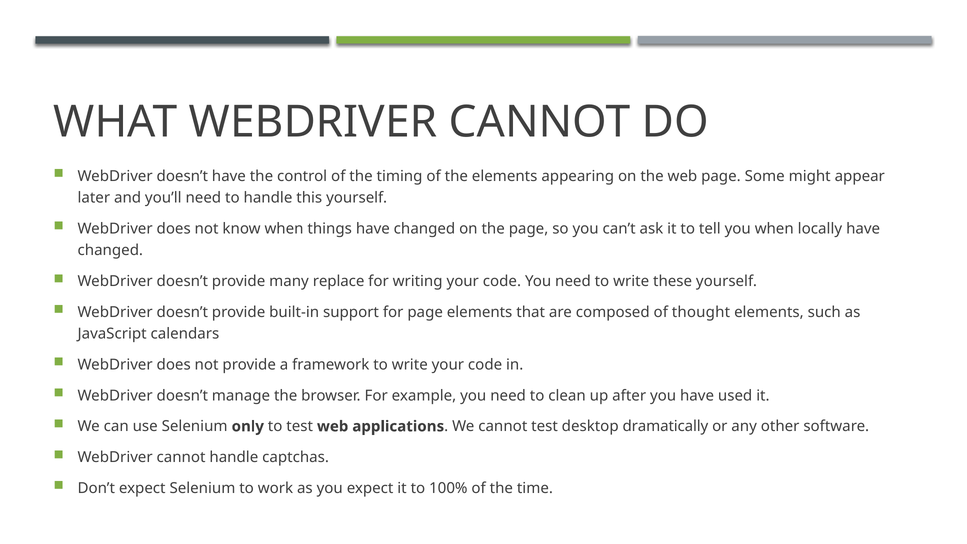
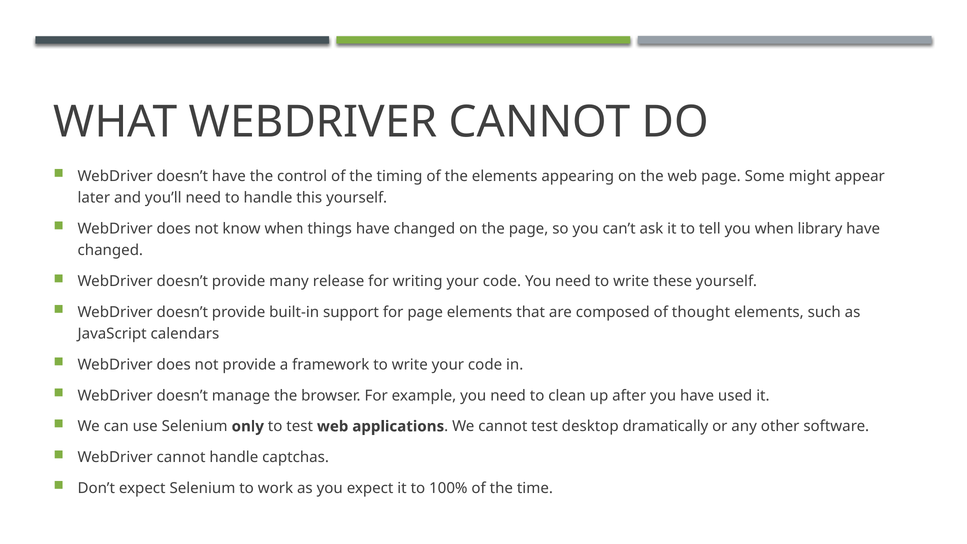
locally: locally -> library (820, 229)
replace: replace -> release (339, 281)
